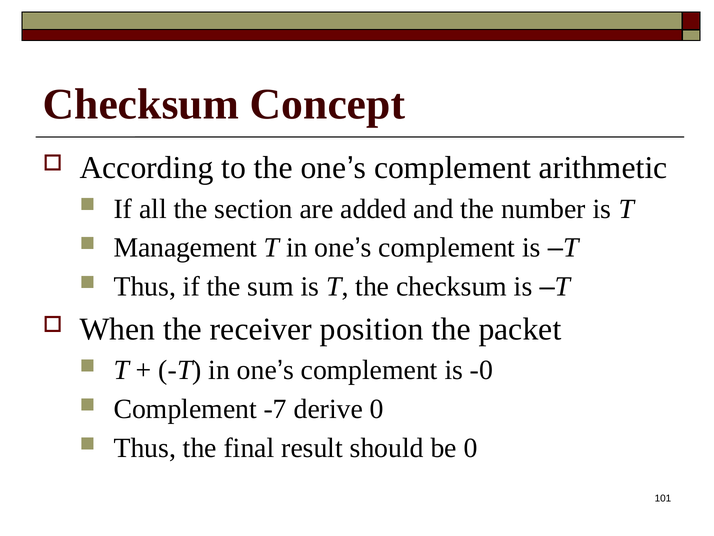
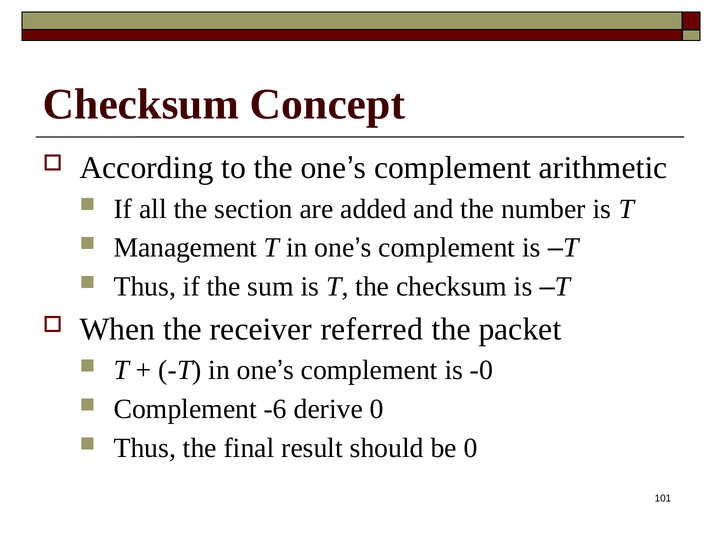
position: position -> referred (372, 329)
-7: -7 -> -6 (275, 409)
